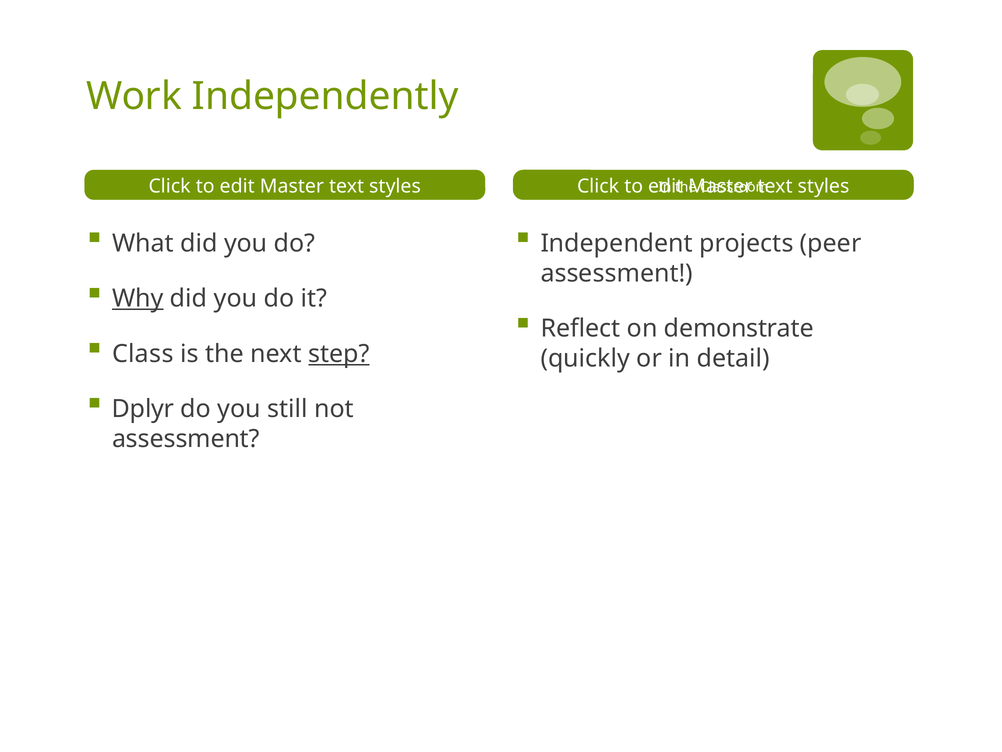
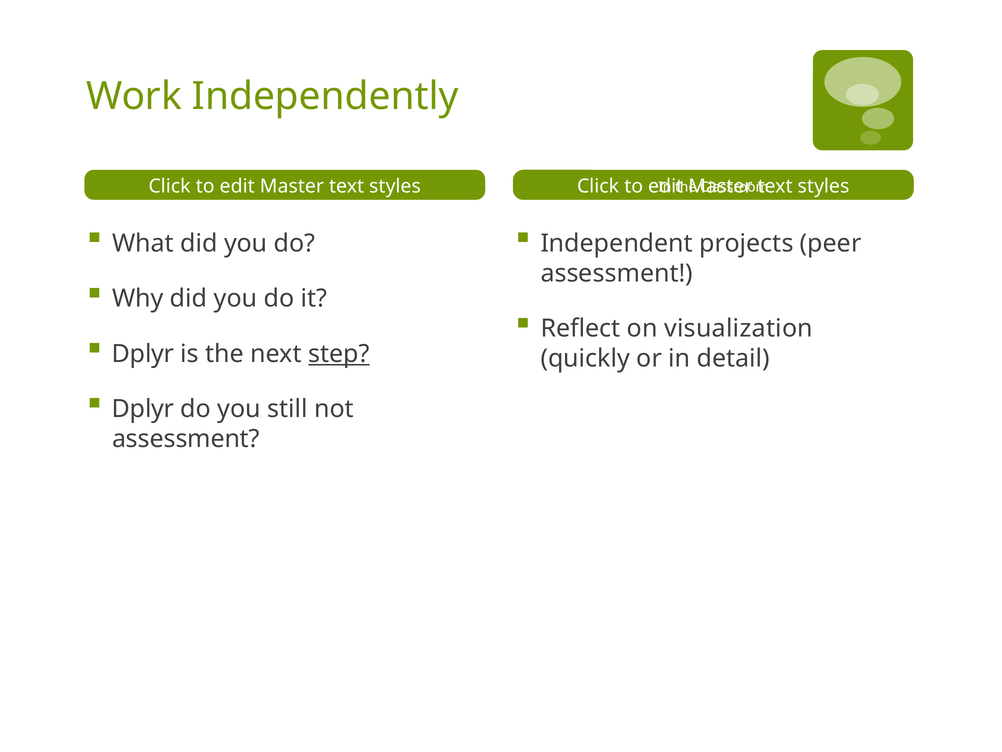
Why underline: present -> none (138, 298)
demonstrate: demonstrate -> visualization (739, 328)
Class: Class -> Dplyr (143, 354)
